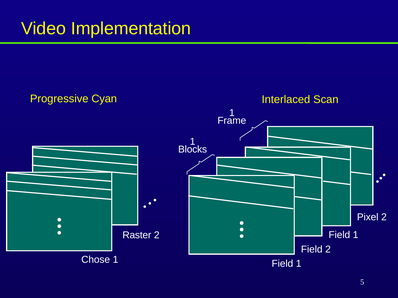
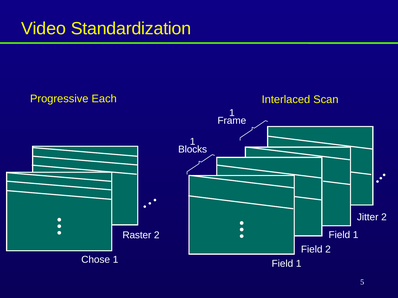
Implementation: Implementation -> Standardization (131, 29)
Cyan: Cyan -> Each (104, 99)
Pixel: Pixel -> Jitter (368, 217)
